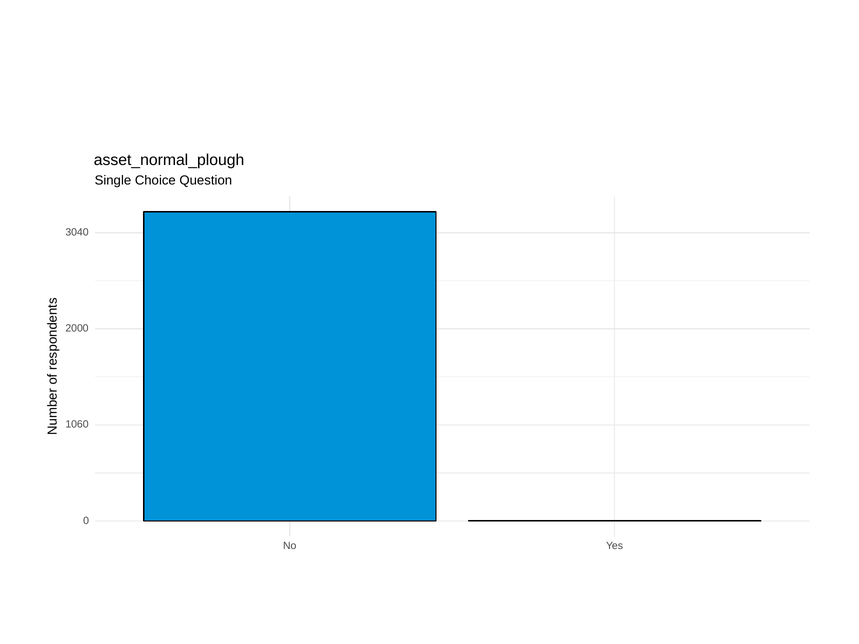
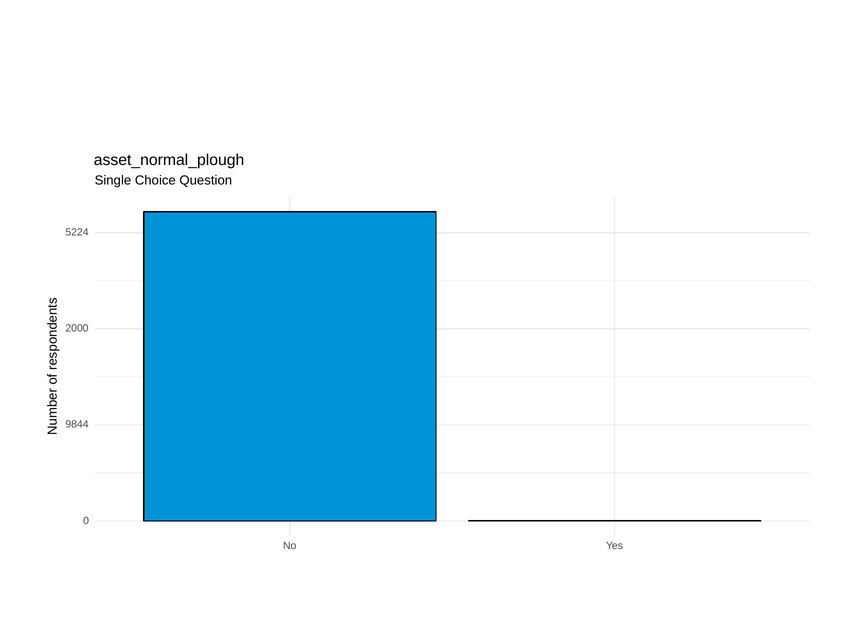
3040: 3040 -> 5224 (77, 232)
1060: 1060 -> 9844 (77, 425)
